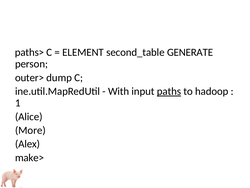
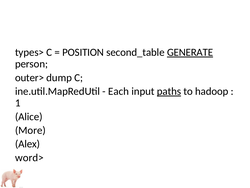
paths>: paths> -> types> (29, 52)
ELEMENT: ELEMENT -> POSITION (83, 52)
GENERATE underline: none -> present (190, 52)
With: With -> Each (119, 91)
make>: make> -> word> (29, 157)
